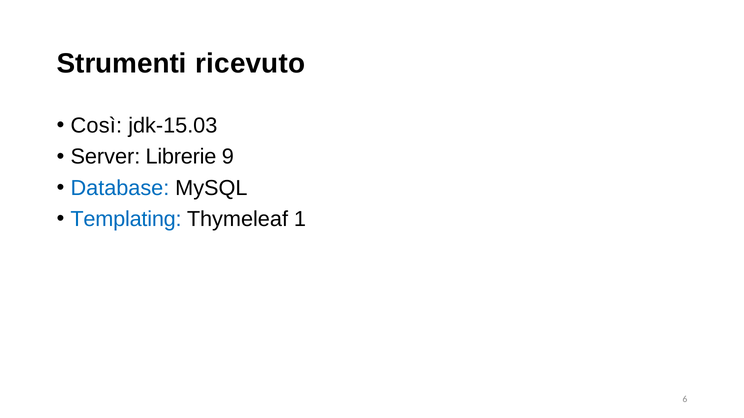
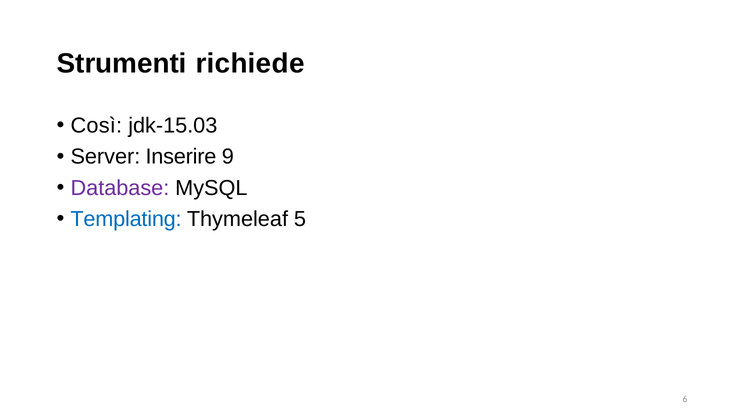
ricevuto: ricevuto -> richiede (250, 64)
Librerie: Librerie -> Inserire (181, 157)
Database colour: blue -> purple (120, 188)
1: 1 -> 5 (300, 219)
